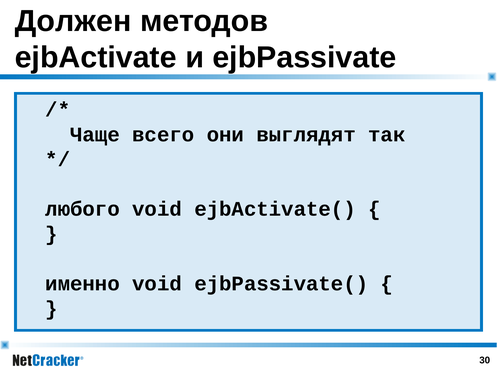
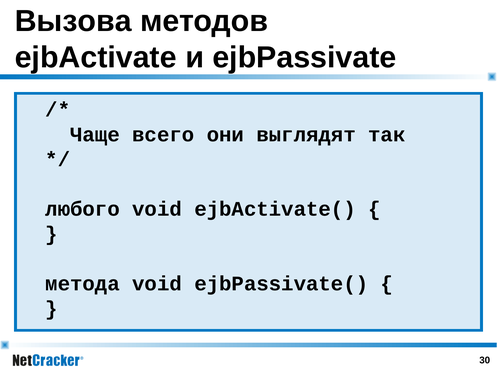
Должен: Должен -> Вызова (73, 21)
именно: именно -> метода (83, 284)
